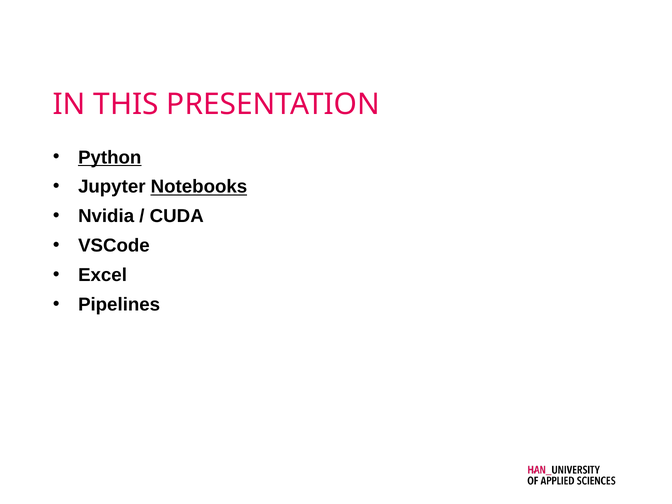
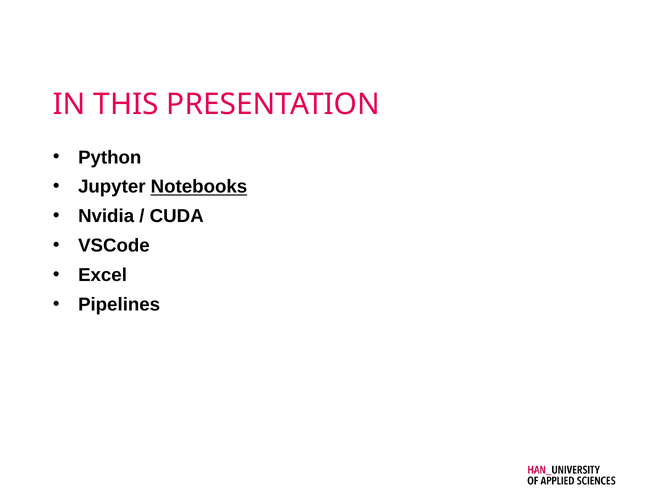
Python underline: present -> none (110, 157)
